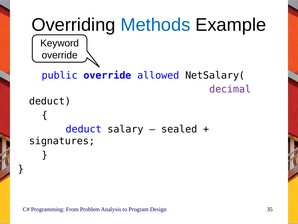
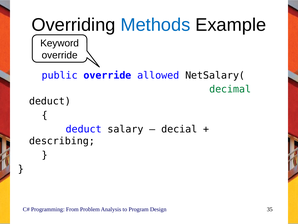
decimal colour: purple -> green (230, 89)
sealed: sealed -> decial (179, 129)
signatures: signatures -> describing (62, 141)
